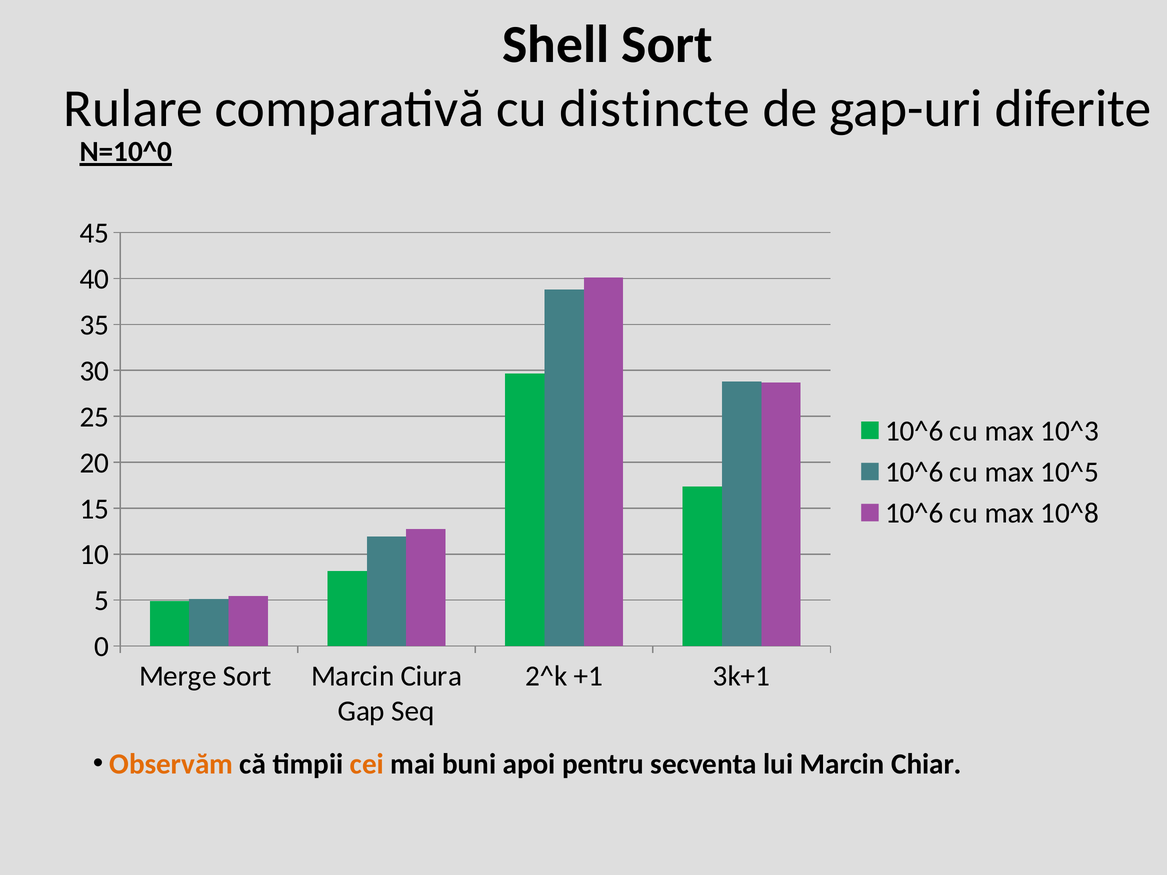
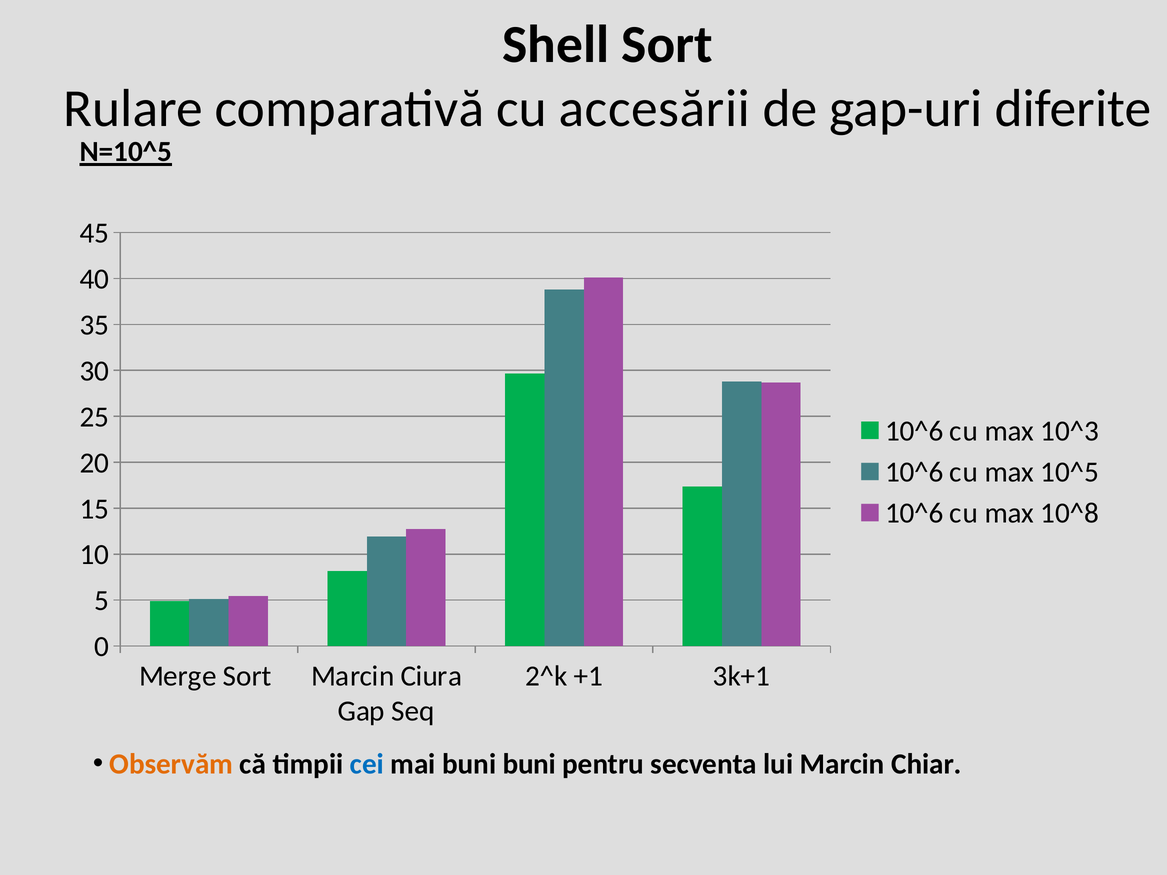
distincte: distincte -> accesării (654, 109)
N=10^0: N=10^0 -> N=10^5 (126, 152)
cei colour: orange -> blue (367, 764)
buni apoi: apoi -> buni (529, 764)
